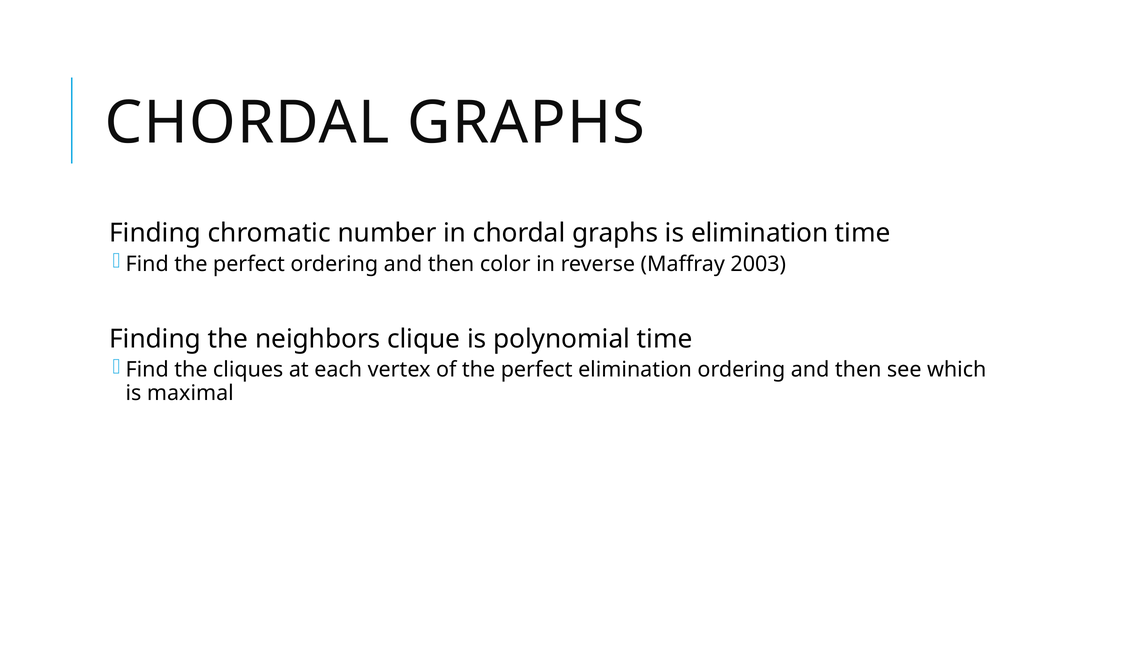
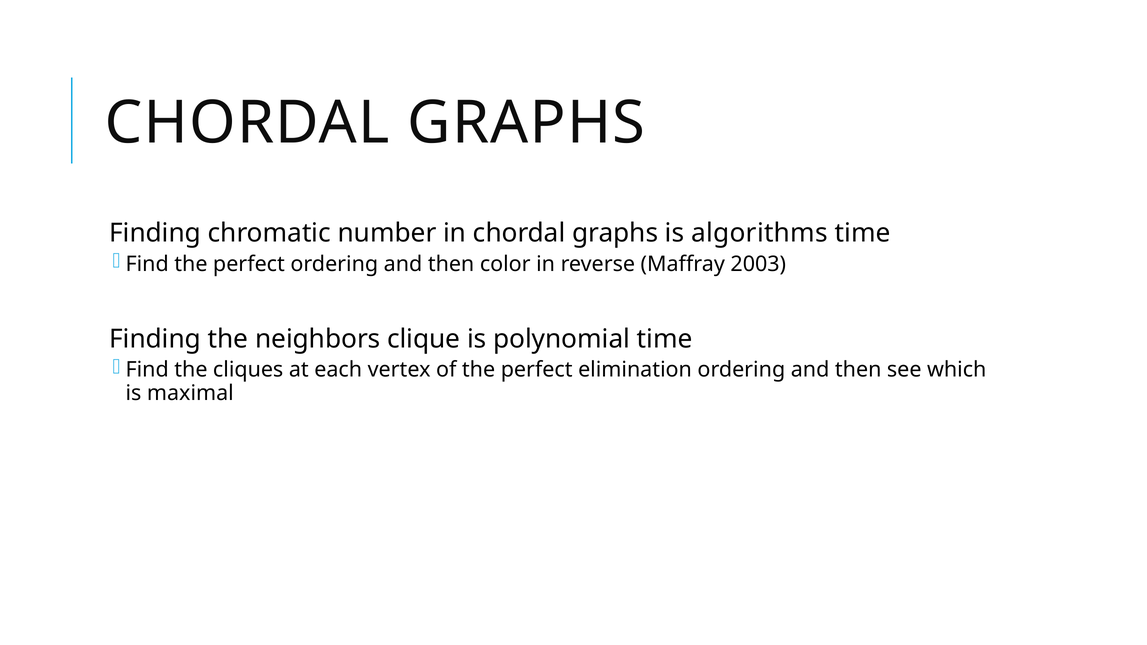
is elimination: elimination -> algorithms (760, 233)
